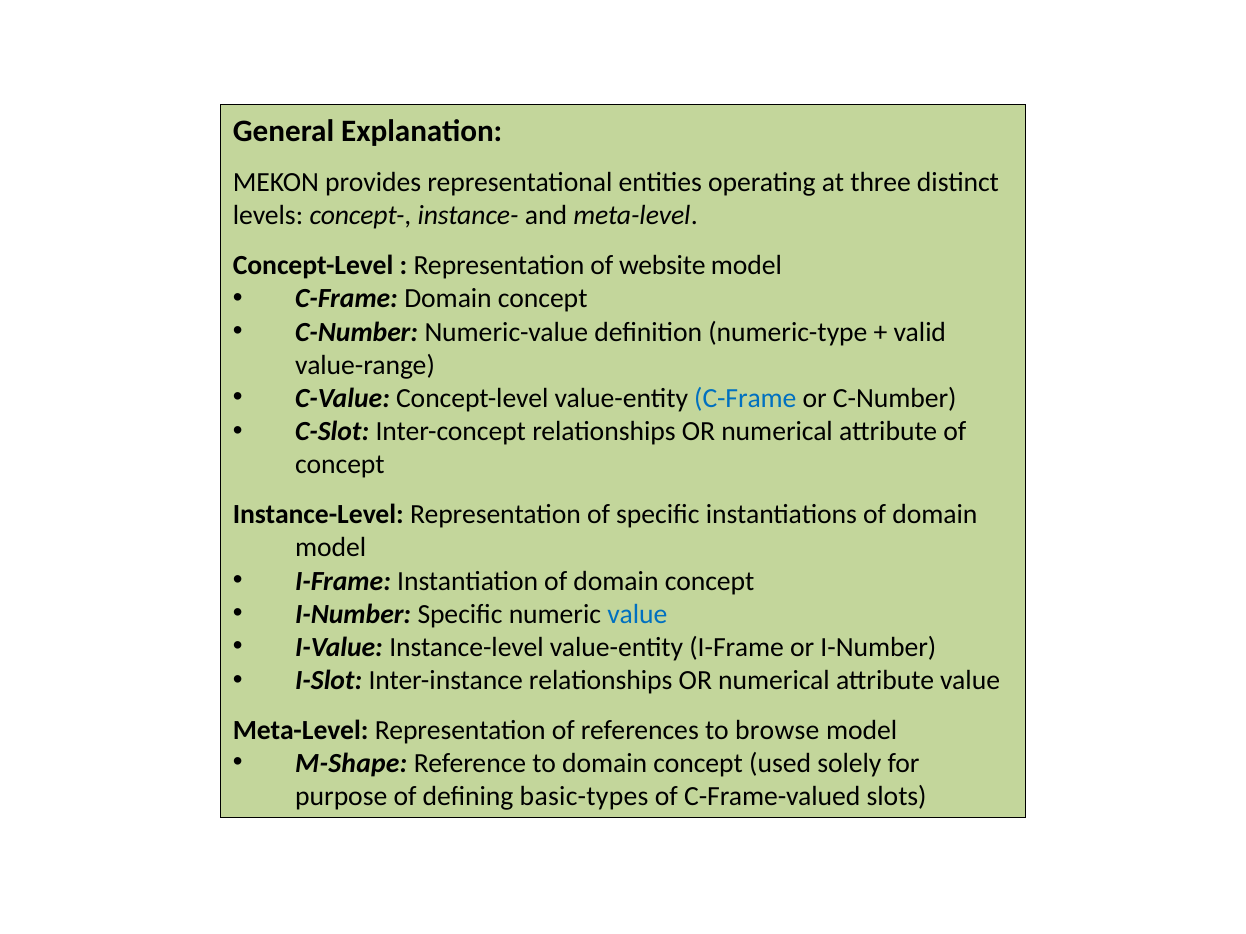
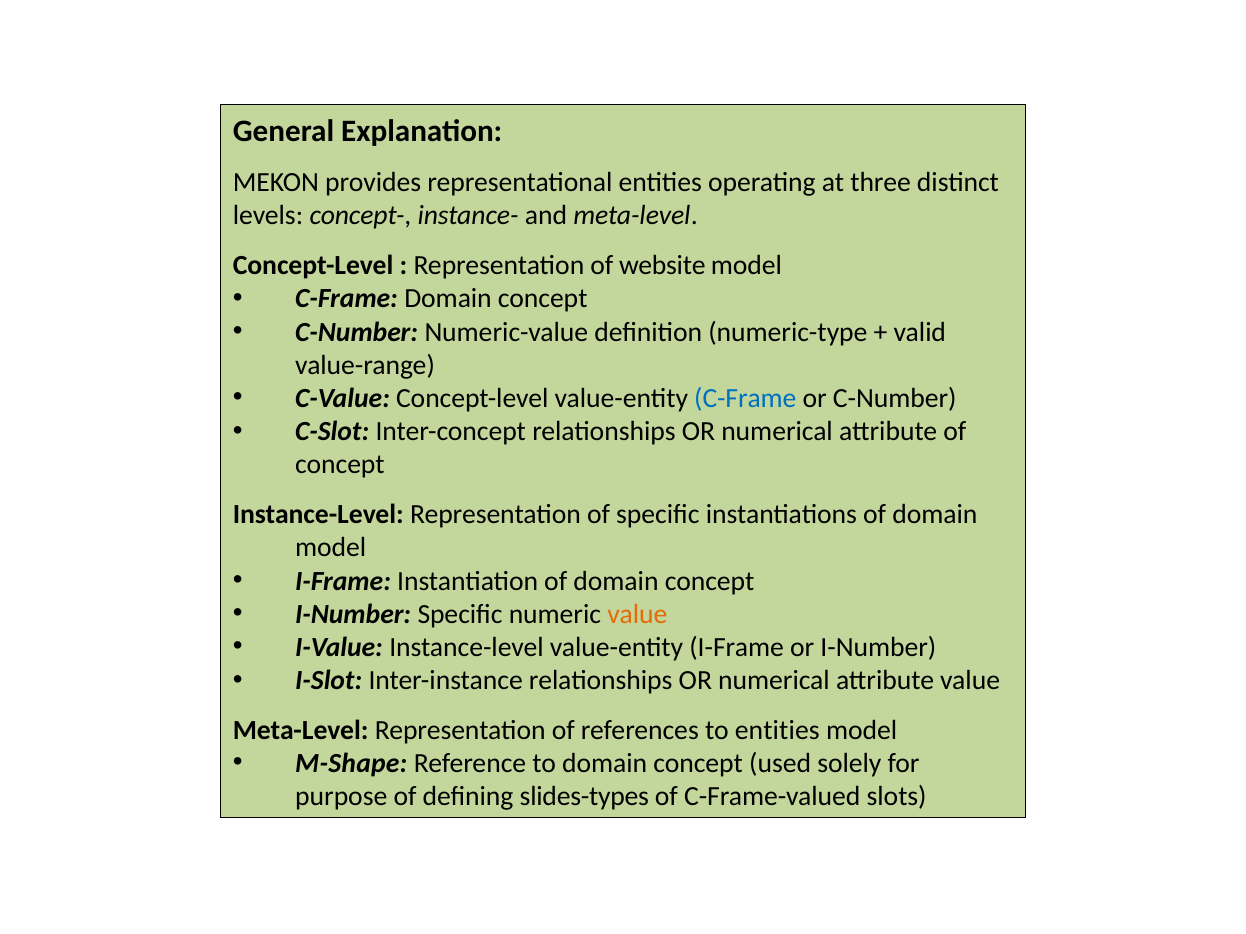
value colour: blue -> orange (637, 614)
to browse: browse -> entities (777, 731)
basic-types: basic-types -> slides-types (584, 797)
